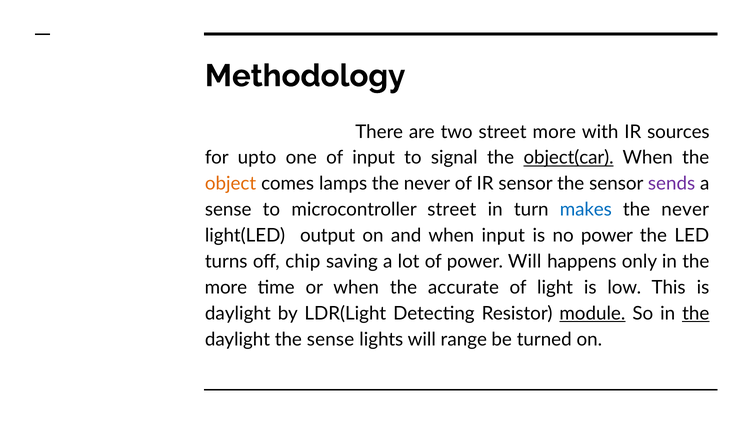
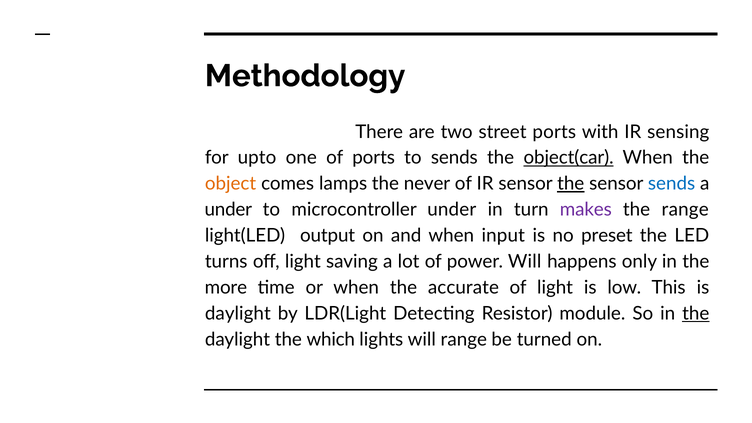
street more: more -> ports (554, 132)
sources: sources -> sensing (678, 132)
of input: input -> ports (374, 158)
to signal: signal -> sends (454, 158)
the underline: none -> present (571, 184)
sends colour: purple -> blue (672, 184)
sense: sense -> under (228, 210)
microcontroller street: street -> under (452, 210)
makes colour: blue -> purple (586, 210)
never: never -> range (685, 210)
no power: power -> preset (607, 236)
off chip: chip -> light (303, 262)
module underline: present -> none (592, 313)
the sense: sense -> which (331, 339)
